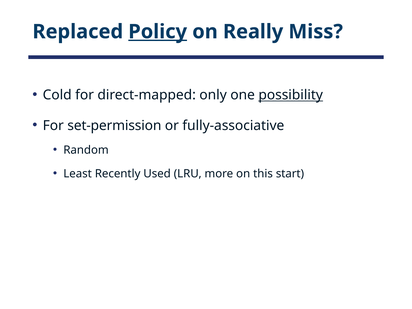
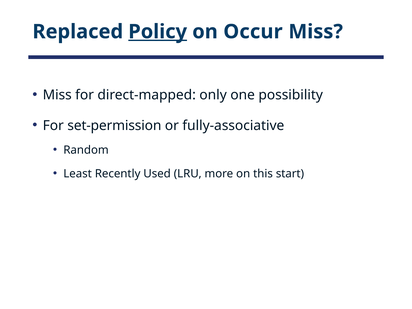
Really: Really -> Occur (253, 32)
Cold: Cold -> Miss (57, 95)
possibility underline: present -> none (291, 95)
